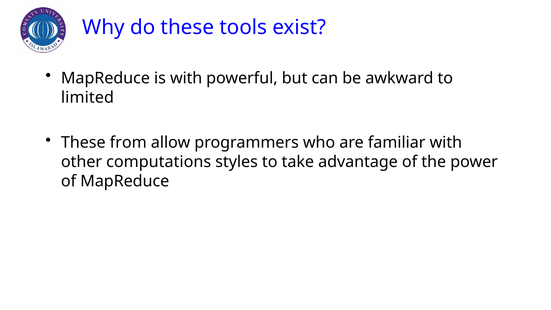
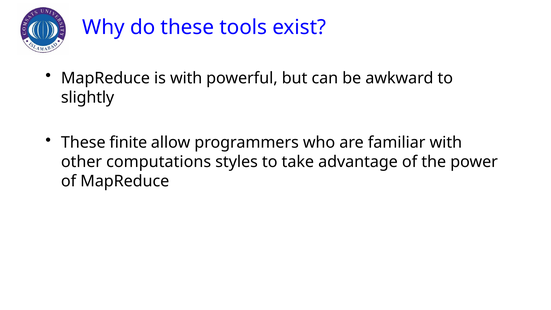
limited: limited -> slightly (88, 98)
from: from -> finite (128, 143)
